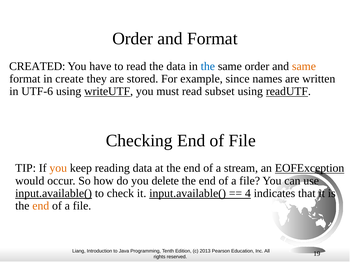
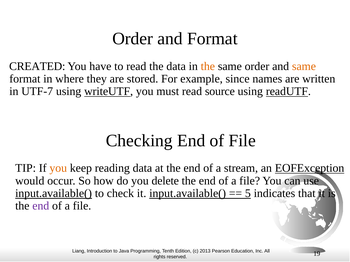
the colour: blue -> orange (208, 66)
create: create -> where (70, 79)
UTF-6: UTF-6 -> UTF-7 (37, 92)
subset: subset -> source (220, 92)
4: 4 -> 5 (248, 194)
end colour: orange -> purple (41, 206)
